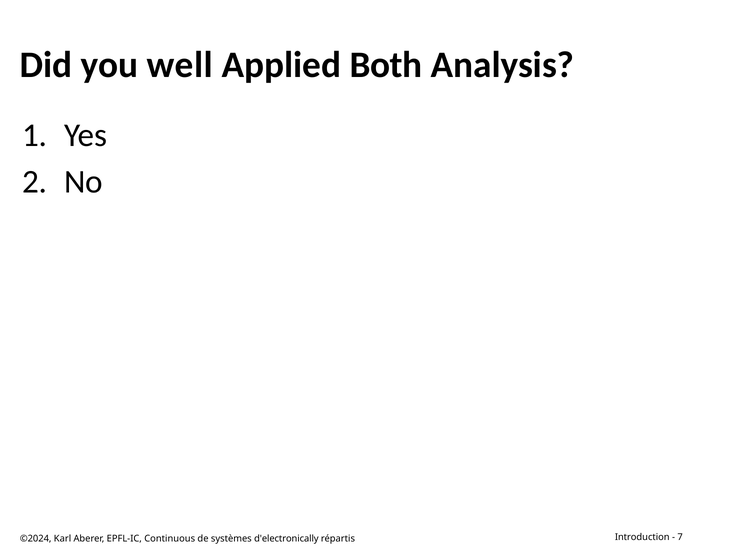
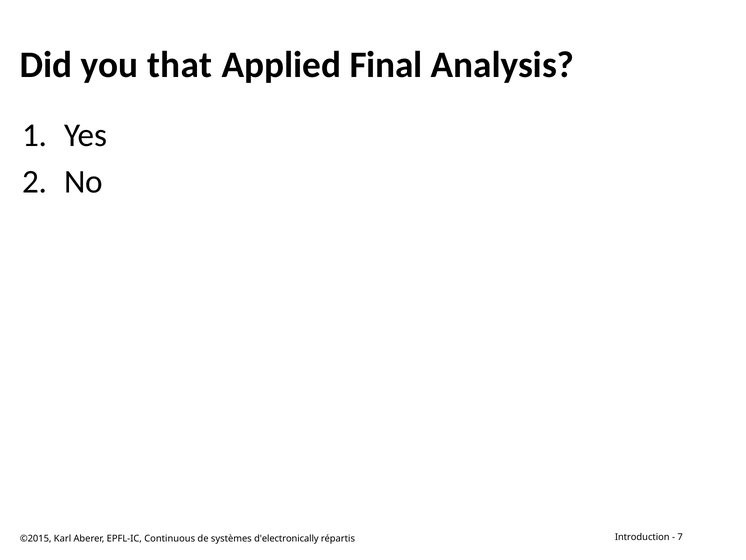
well: well -> that (180, 65)
Both: Both -> Final (386, 65)
©2024: ©2024 -> ©2015 (36, 538)
